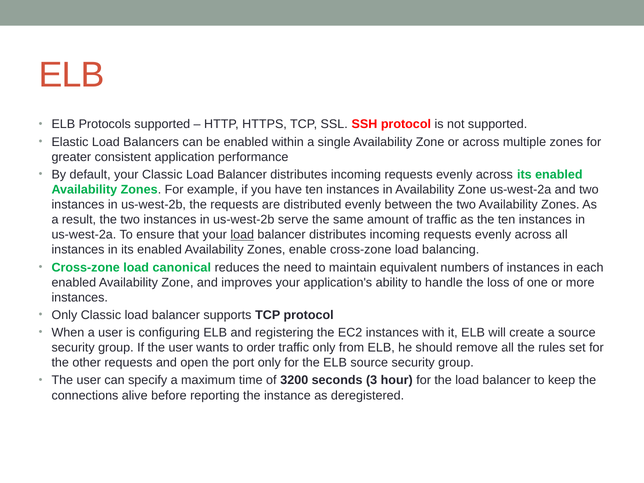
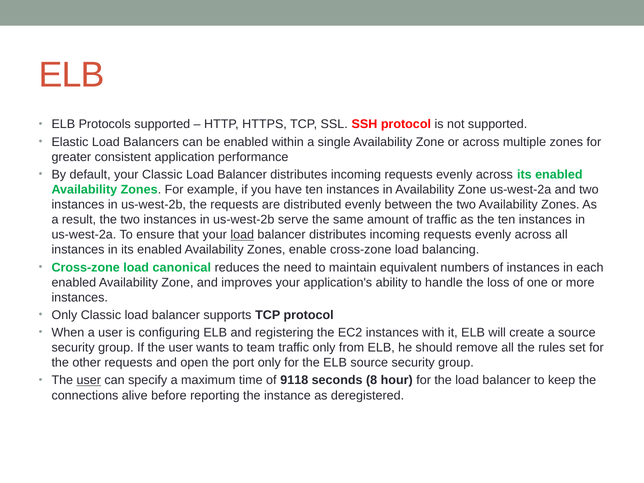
order: order -> team (261, 348)
user underline: none -> present (89, 380)
3200: 3200 -> 9118 (294, 380)
3: 3 -> 8 (372, 380)
